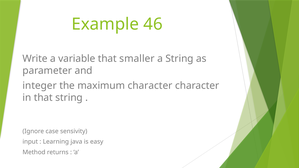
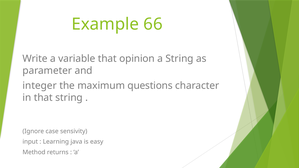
46: 46 -> 66 (153, 24)
smaller: smaller -> opinion (137, 59)
maximum character: character -> questions (150, 86)
